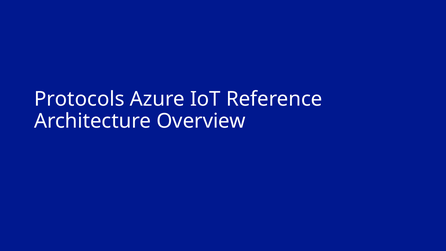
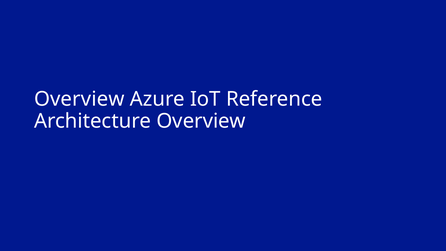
Protocols: Protocols -> Overview (79, 99)
